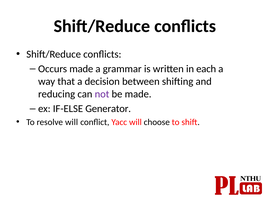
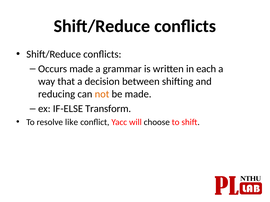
not colour: purple -> orange (102, 94)
Generator: Generator -> Transform (108, 109)
resolve will: will -> like (72, 122)
